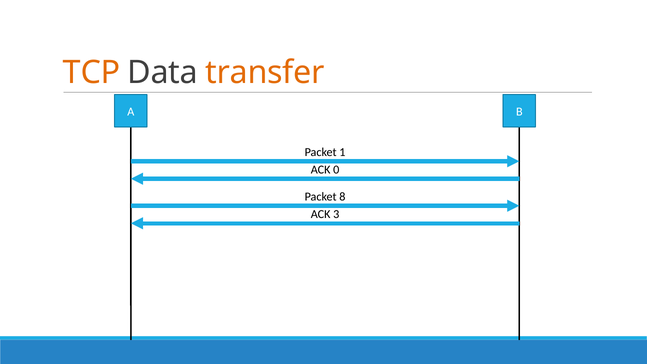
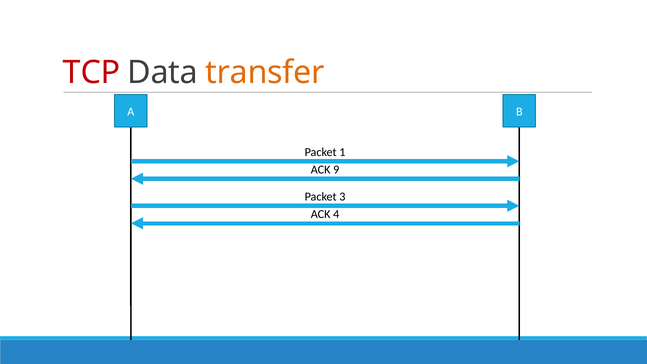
TCP colour: orange -> red (92, 72)
0: 0 -> 9 (336, 170)
8: 8 -> 3 (342, 197)
3: 3 -> 4 (336, 214)
